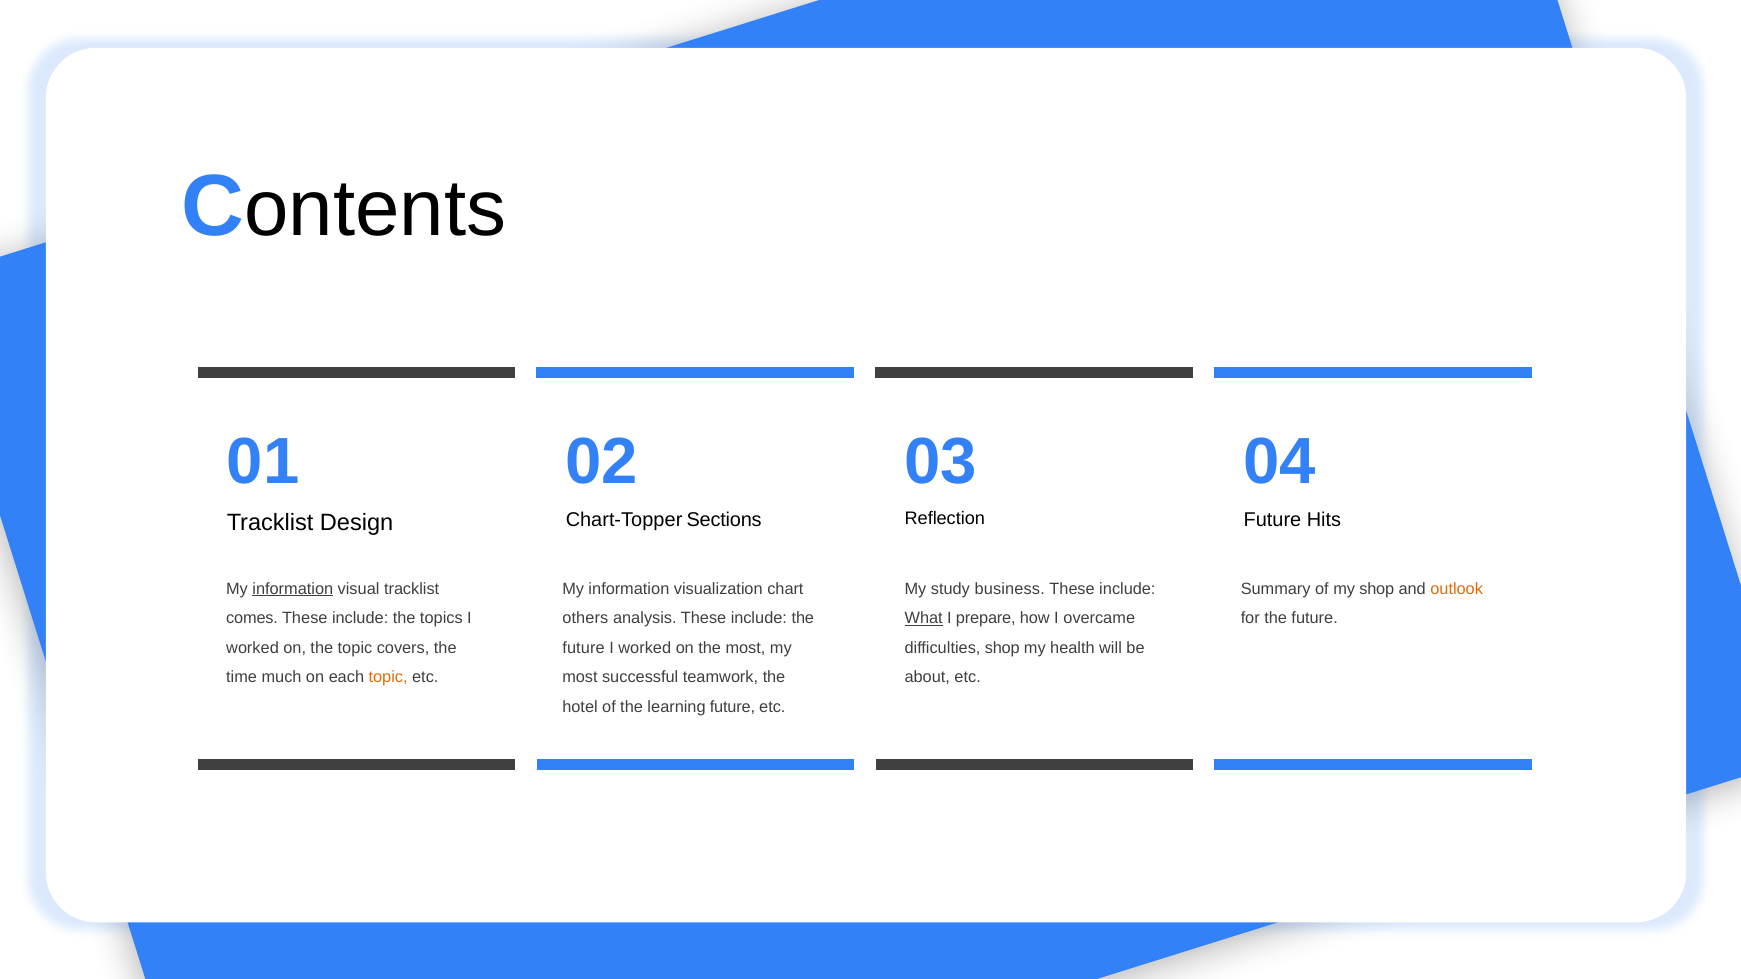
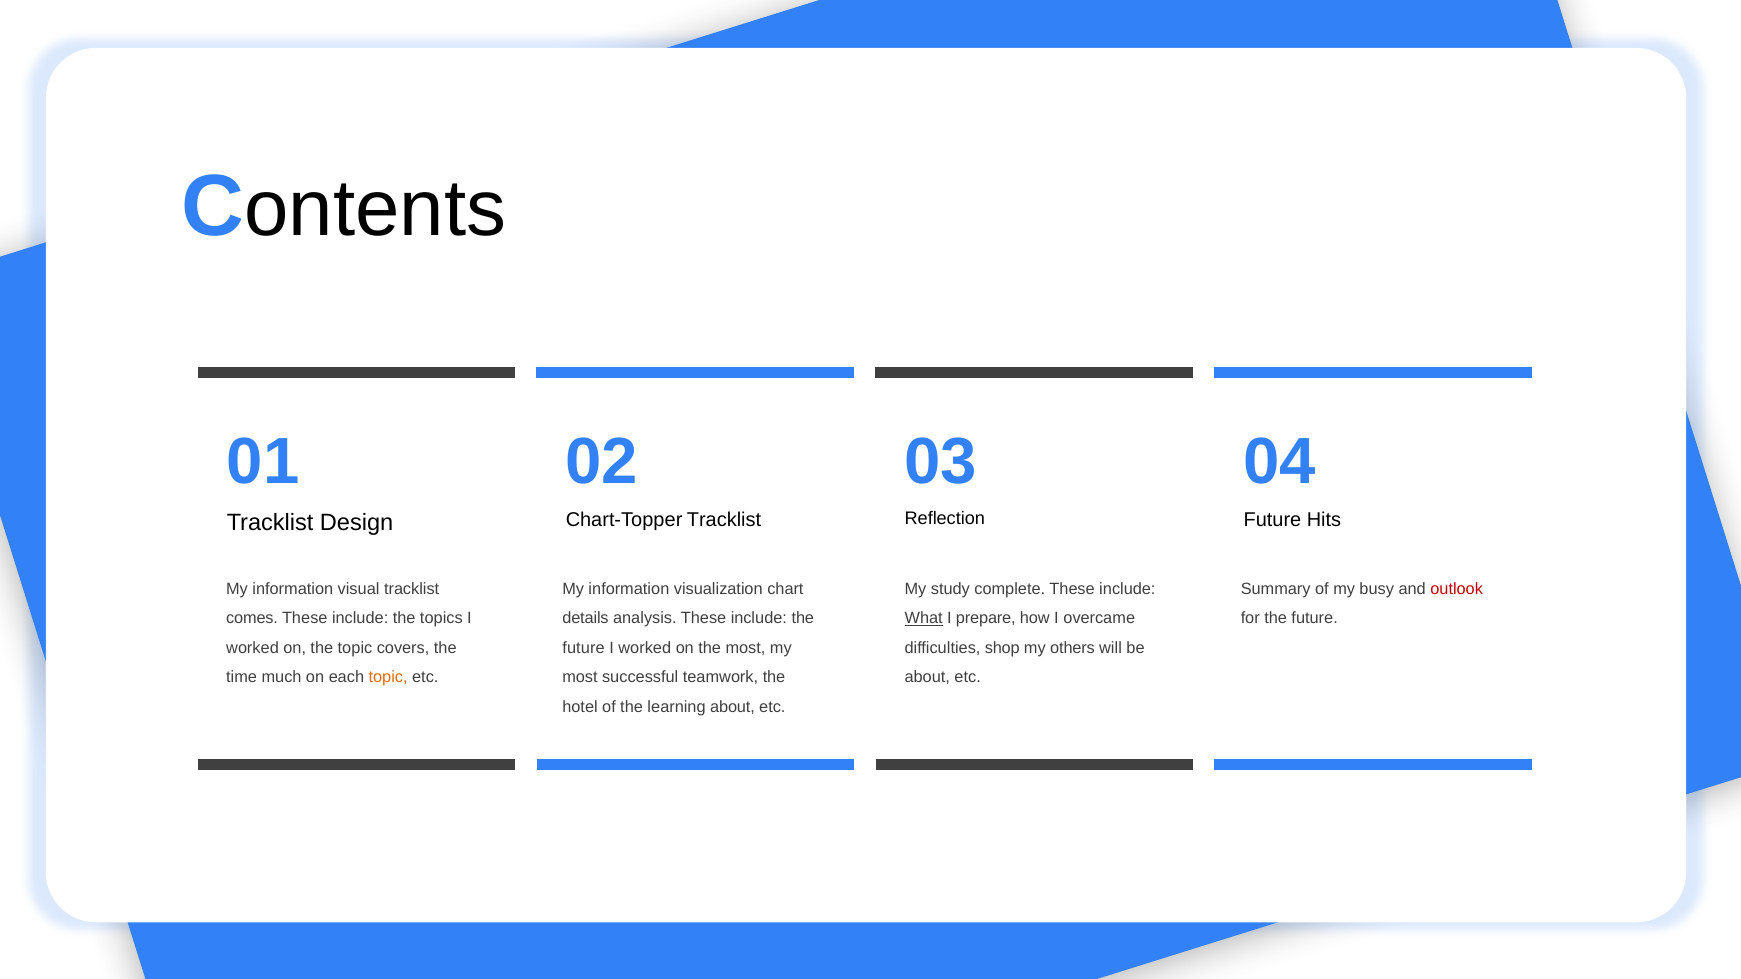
Chart-Topper Sections: Sections -> Tracklist (724, 520)
information underline: present -> none (293, 589)
business: business -> complete (1010, 589)
my shop: shop -> busy (1377, 589)
outlook colour: orange -> red (1457, 589)
others: others -> details (586, 619)
health: health -> others (1073, 648)
learning future: future -> about (732, 707)
